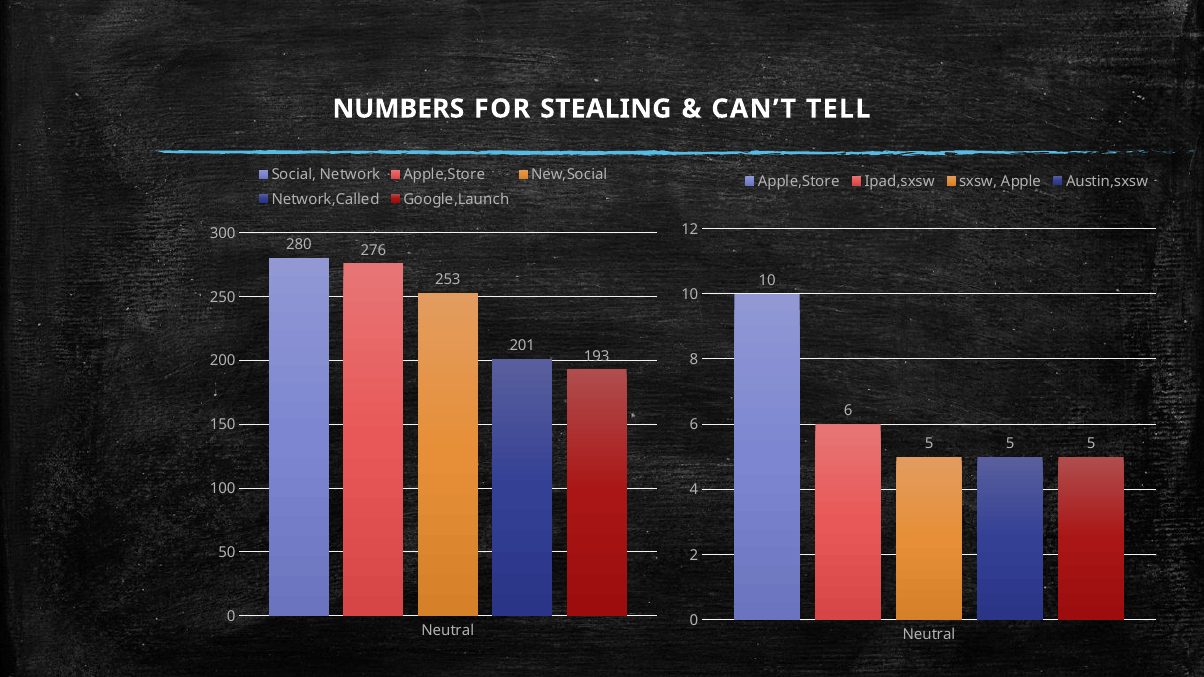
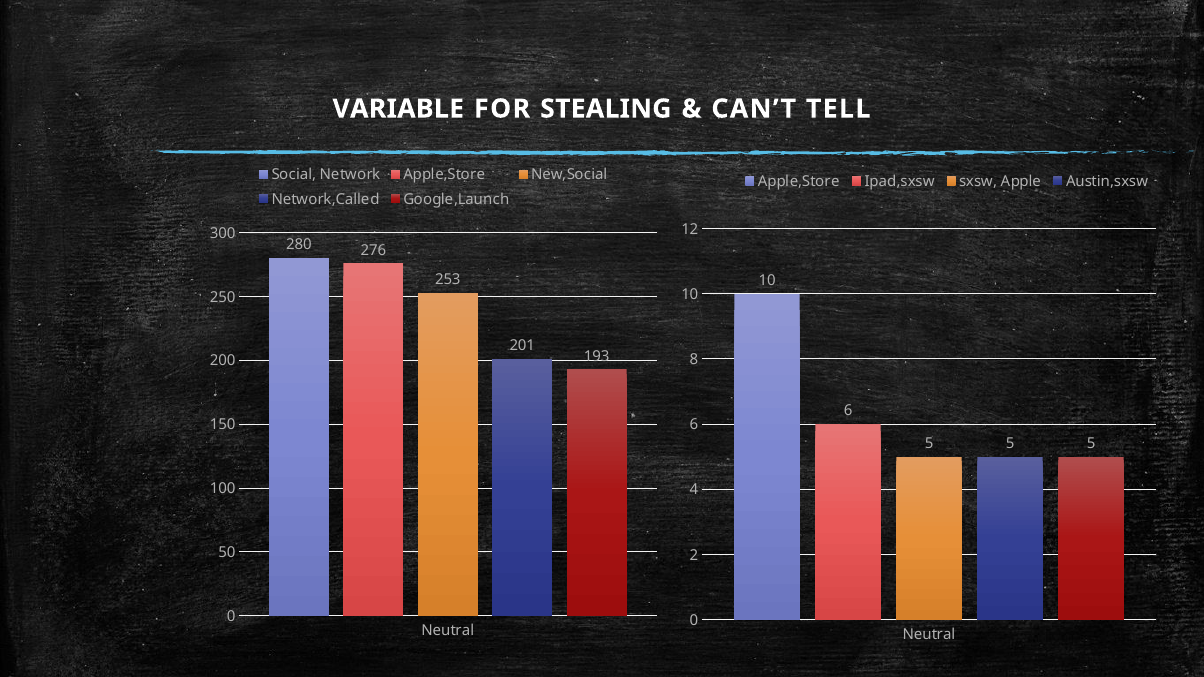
NUMBERS: NUMBERS -> VARIABLE (398, 109)
